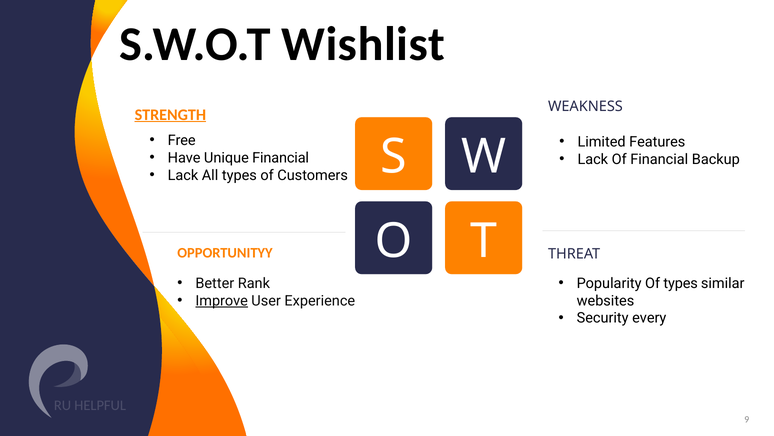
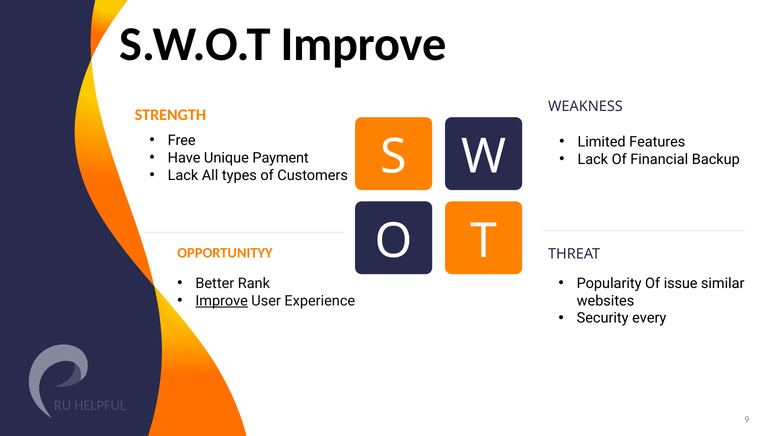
S.W.O.T Wishlist: Wishlist -> Improve (364, 44)
STRENGTH underline: present -> none (170, 115)
Unique Financial: Financial -> Payment (281, 158)
Of types: types -> issue (681, 283)
